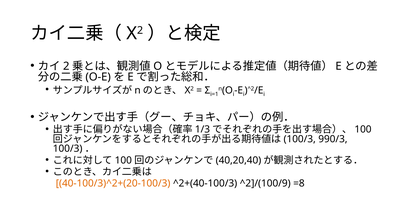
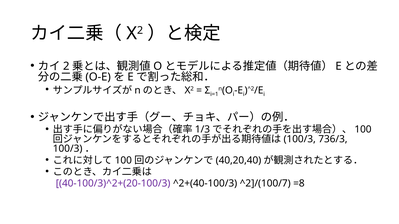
990/3: 990/3 -> 736/3 (333, 139)
40-100/3)^2+(20-100/3 colour: orange -> purple (113, 184)
^2]/(100/9: ^2]/(100/9 -> ^2]/(100/7 (265, 184)
